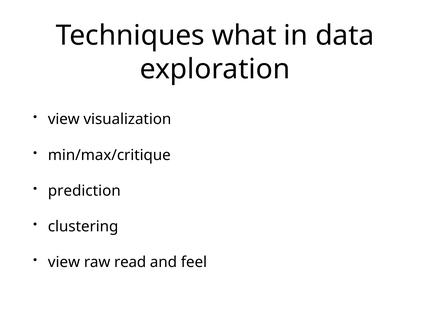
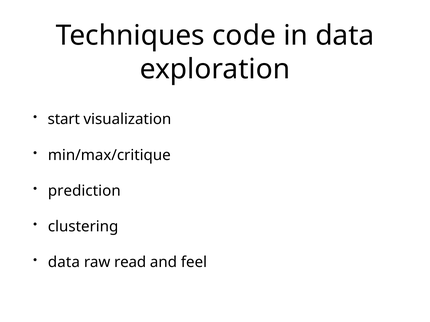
what: what -> code (244, 35)
view: view -> start (64, 120)
view: view -> data (64, 263)
